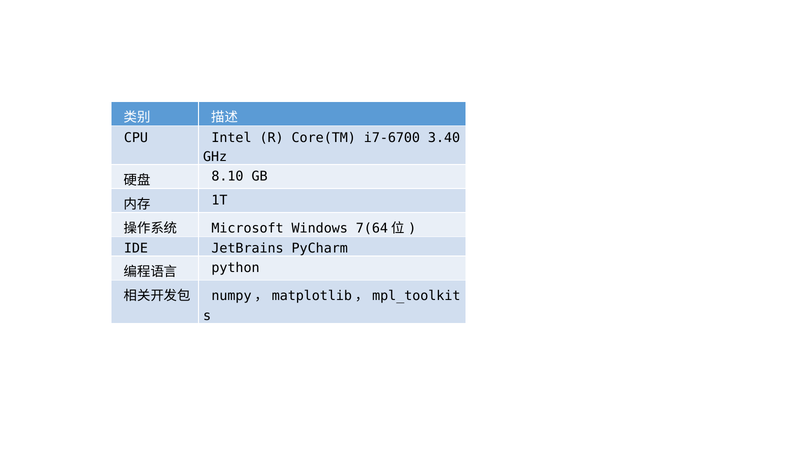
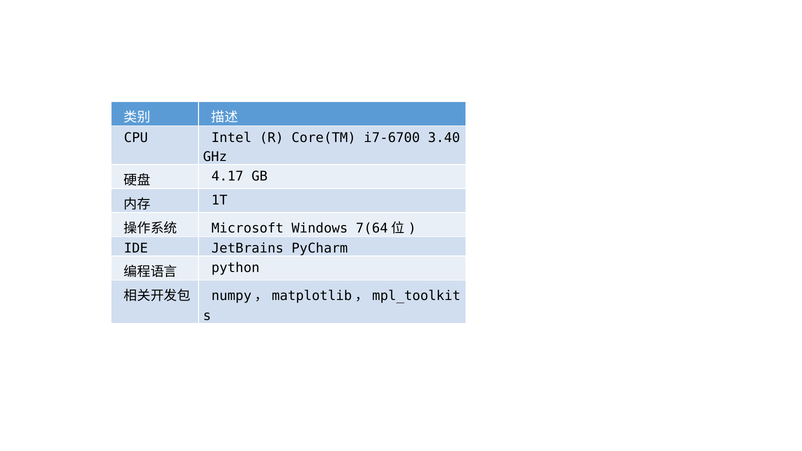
8.10: 8.10 -> 4.17 (227, 176)
